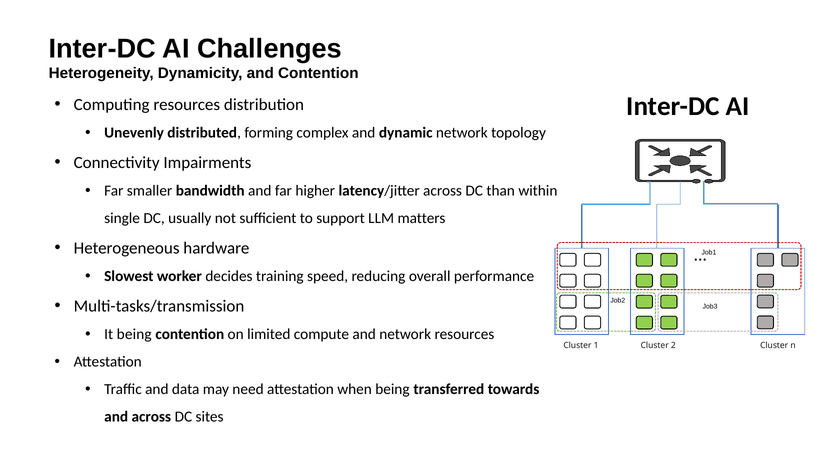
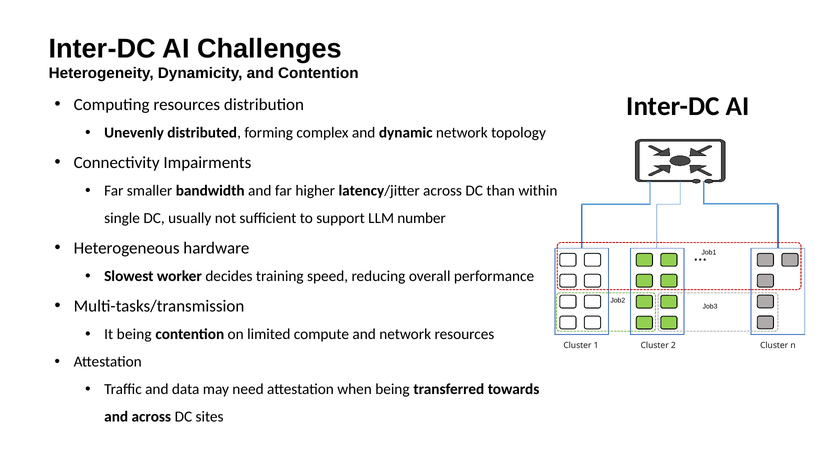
matters: matters -> number (422, 219)
